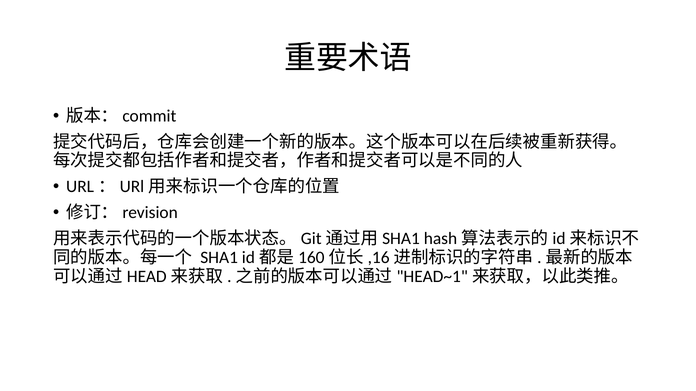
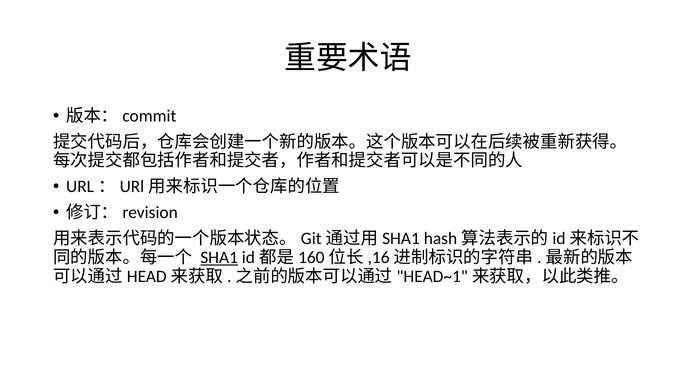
SHA1 underline: none -> present (219, 258)
